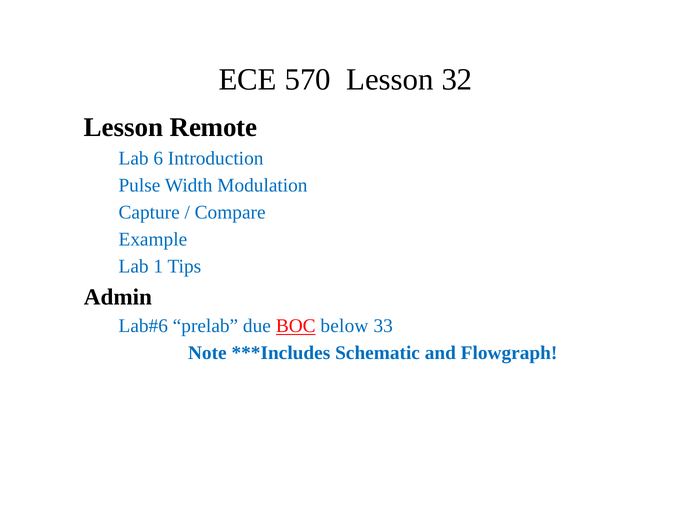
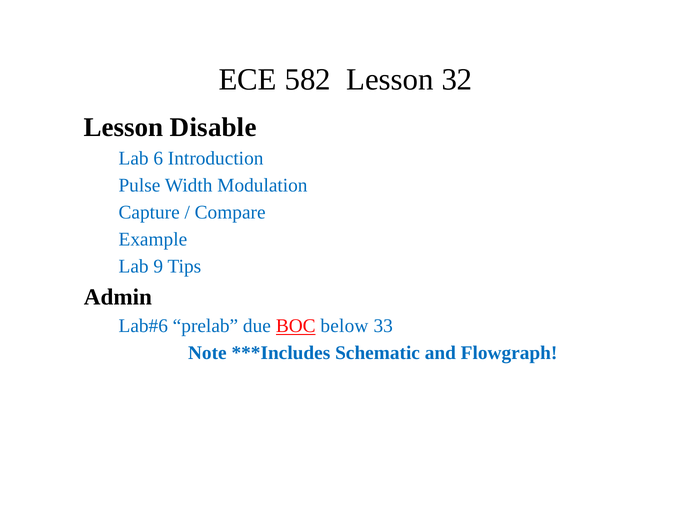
570: 570 -> 582 (308, 80)
Remote: Remote -> Disable (213, 127)
1: 1 -> 9 (158, 267)
